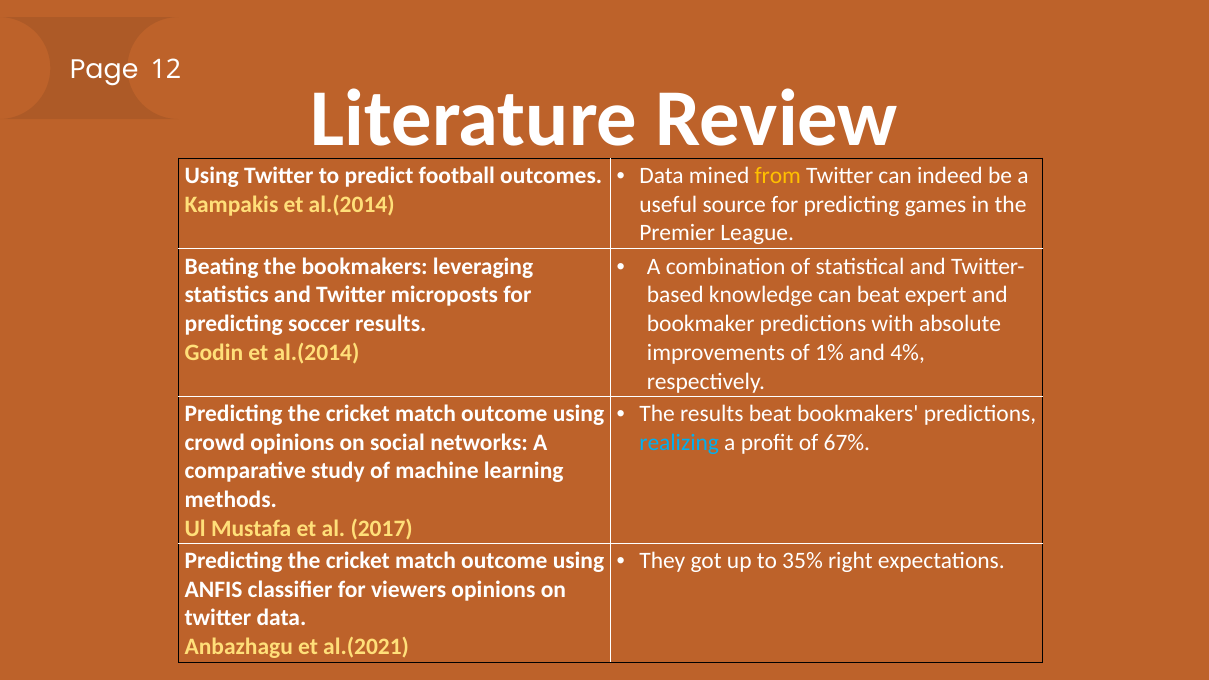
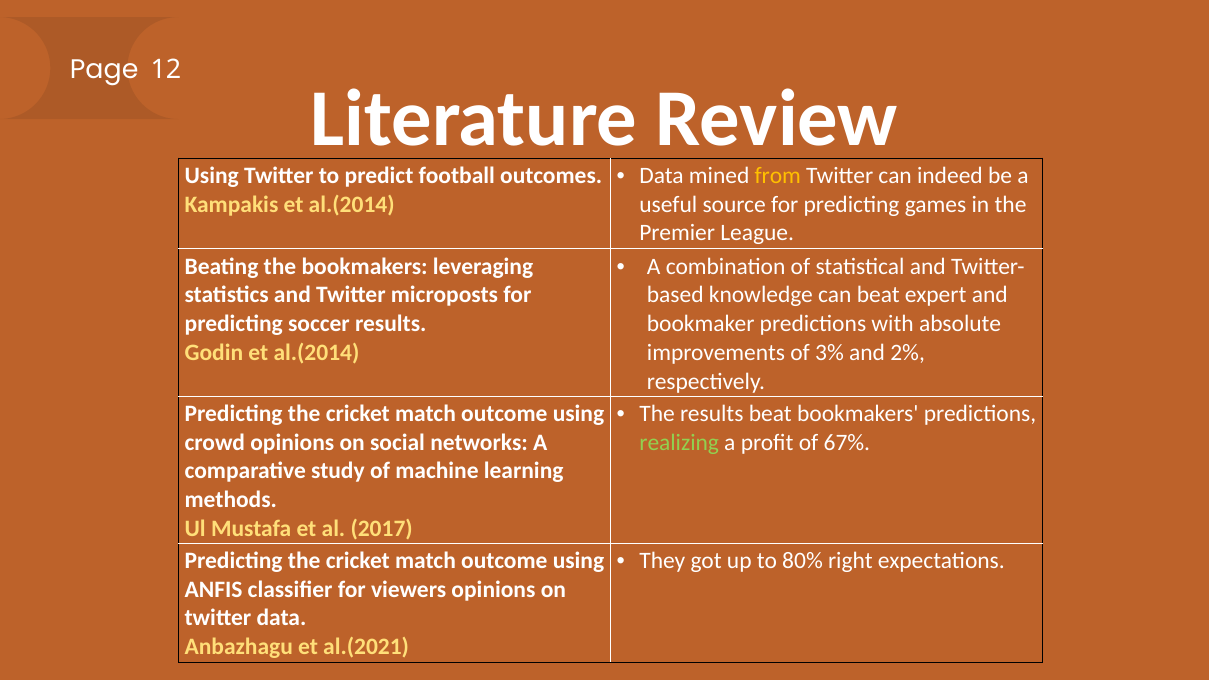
1%: 1% -> 3% (830, 353)
4%: 4% -> 2% (908, 353)
realizing colour: light blue -> light green (679, 442)
35%: 35% -> 80% (803, 561)
